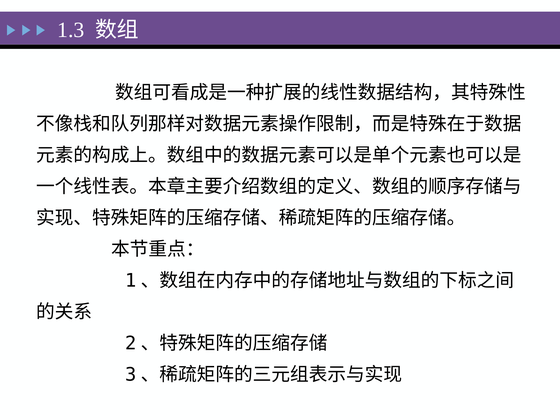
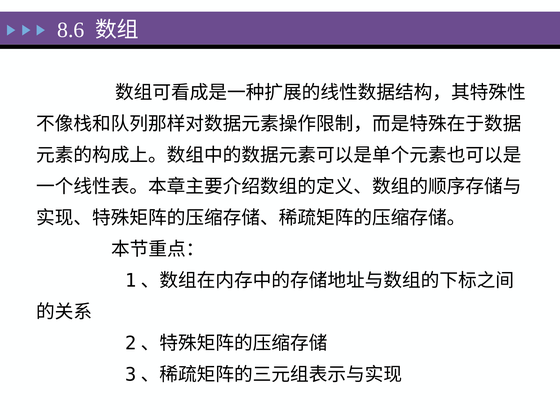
1.3: 1.3 -> 8.6 (71, 30)
